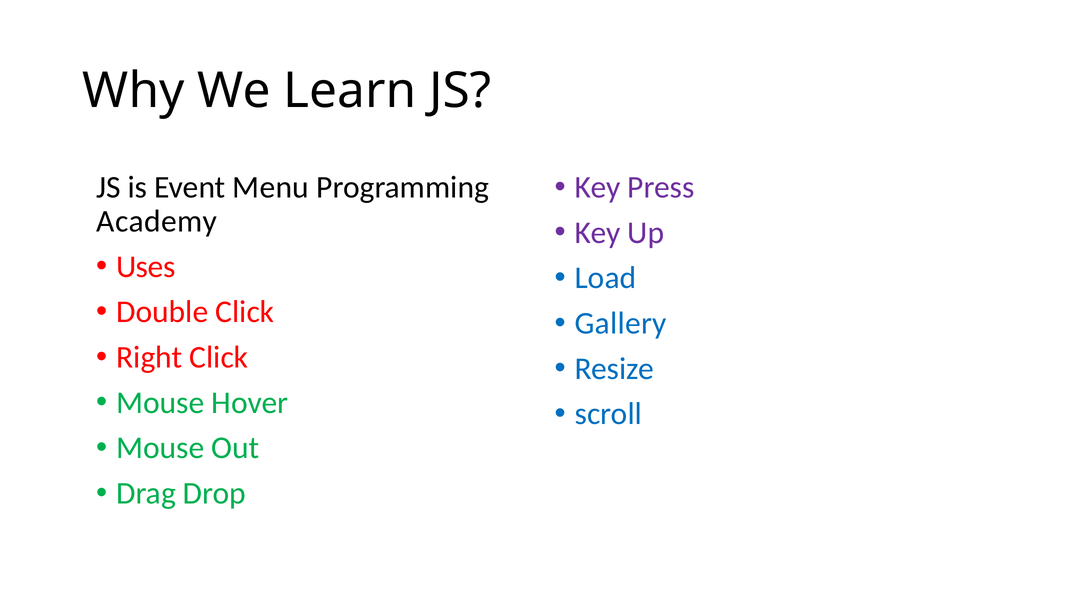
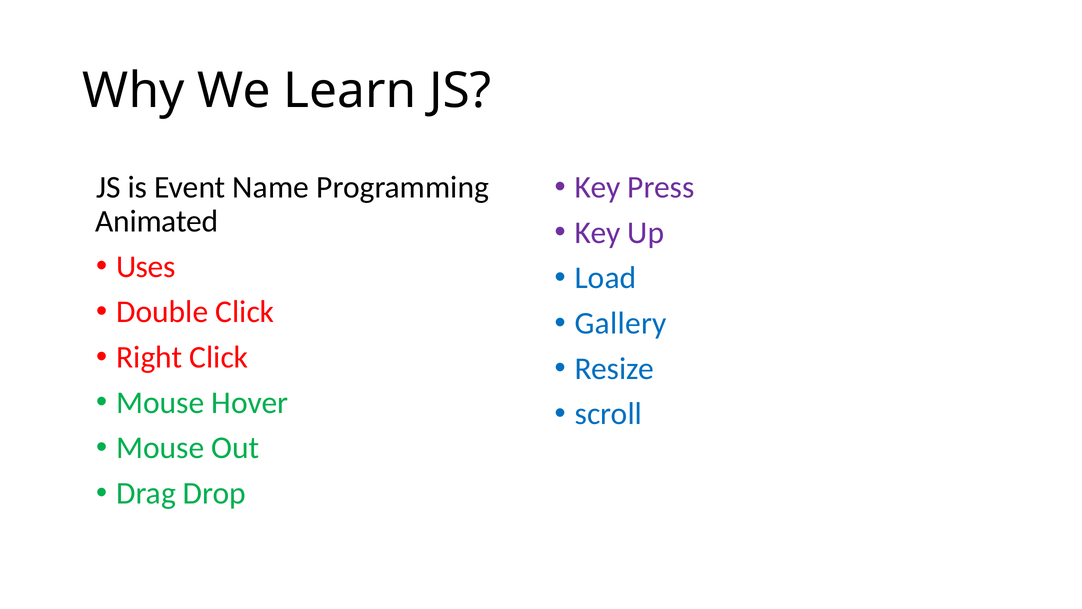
Menu: Menu -> Name (271, 187)
Academy: Academy -> Animated (157, 221)
